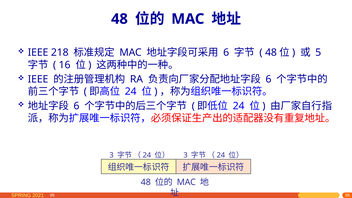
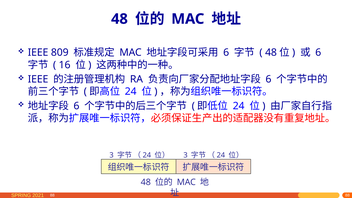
218: 218 -> 809 (60, 53)
5: 5 -> 6 (318, 53)
